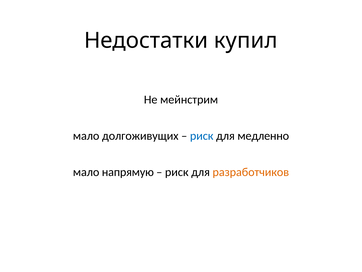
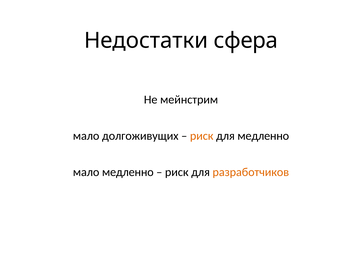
купил: купил -> сфера (246, 40)
риск colour: blue -> orange (202, 136)
мало напрямую: напрямую -> медленно (128, 172)
